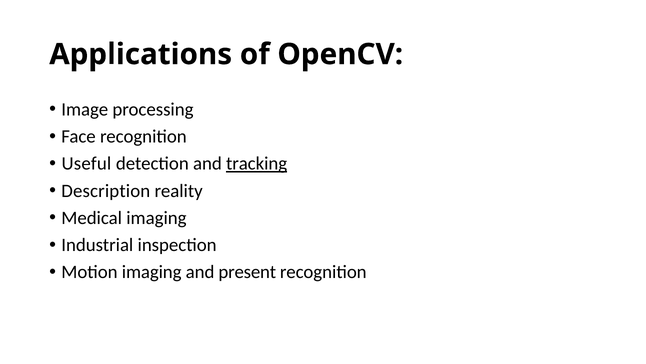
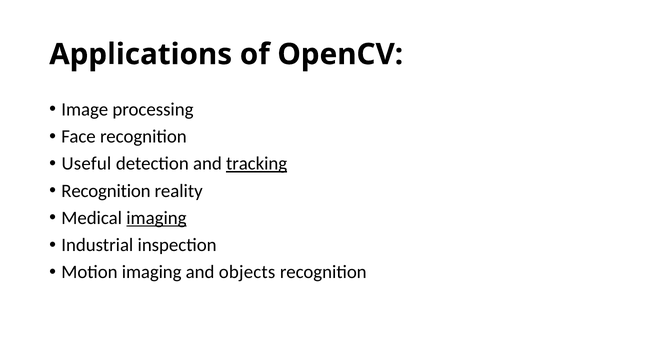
Description: Description -> Recognition (106, 190)
imaging underline: none -> present (156, 218)
present: present -> objects (247, 272)
